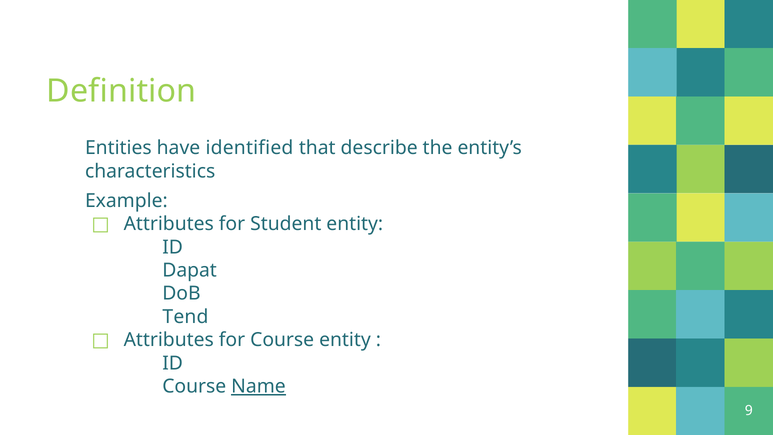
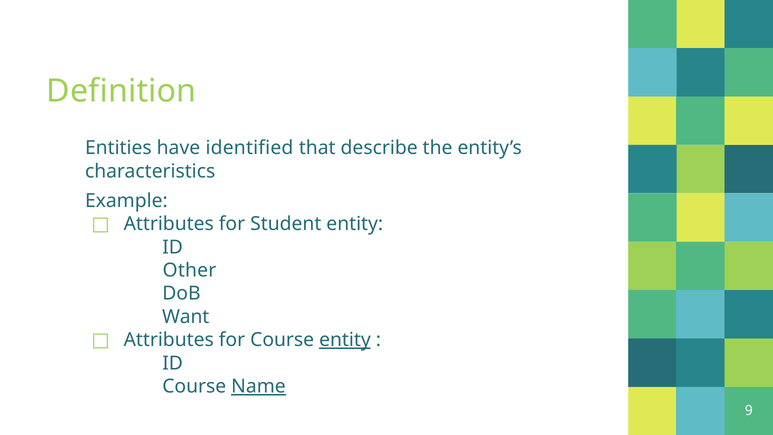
Dapat: Dapat -> Other (189, 270)
Tend: Tend -> Want (186, 317)
entity underline: none -> present (345, 340)
